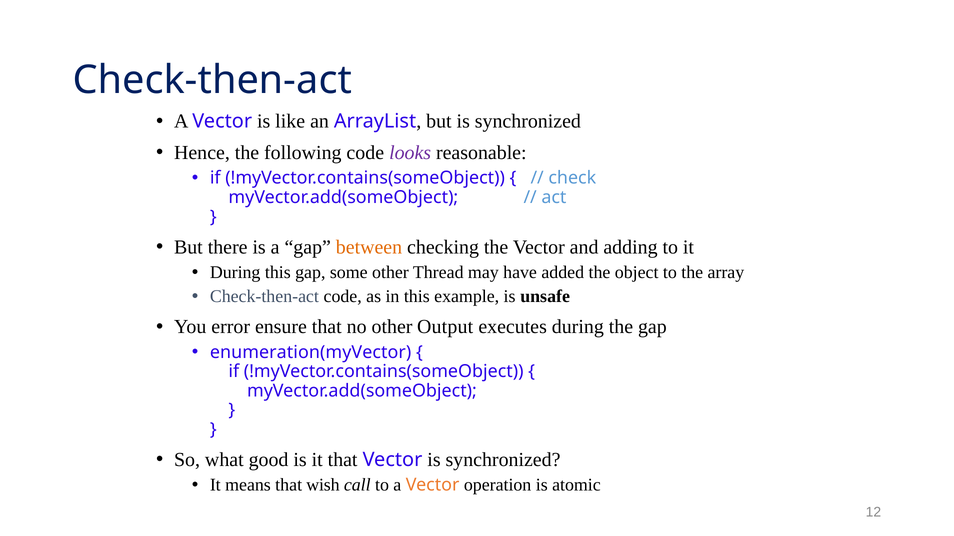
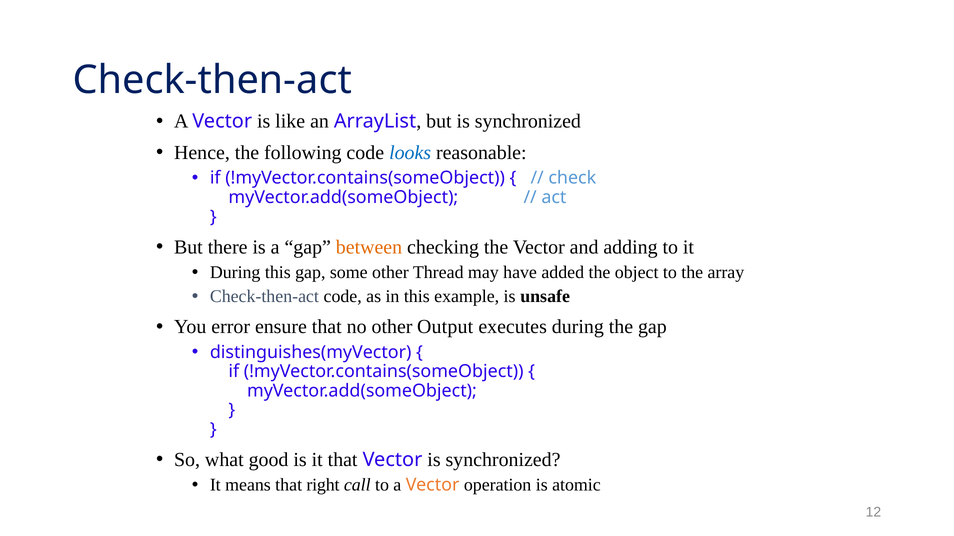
looks colour: purple -> blue (410, 153)
enumeration(myVector: enumeration(myVector -> distinguishes(myVector (311, 353)
wish: wish -> right (323, 486)
